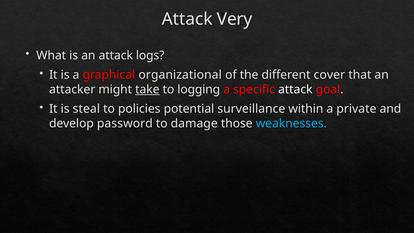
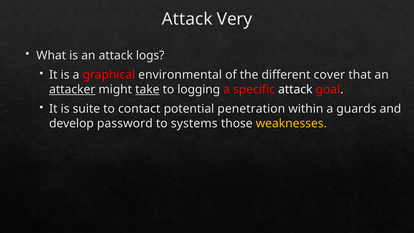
organizational: organizational -> environmental (180, 75)
attacker underline: none -> present (72, 89)
steal: steal -> suite (86, 109)
policies: policies -> contact (139, 109)
surveillance: surveillance -> penetration (251, 109)
private: private -> guards (356, 109)
damage: damage -> systems (194, 123)
weaknesses colour: light blue -> yellow (291, 123)
